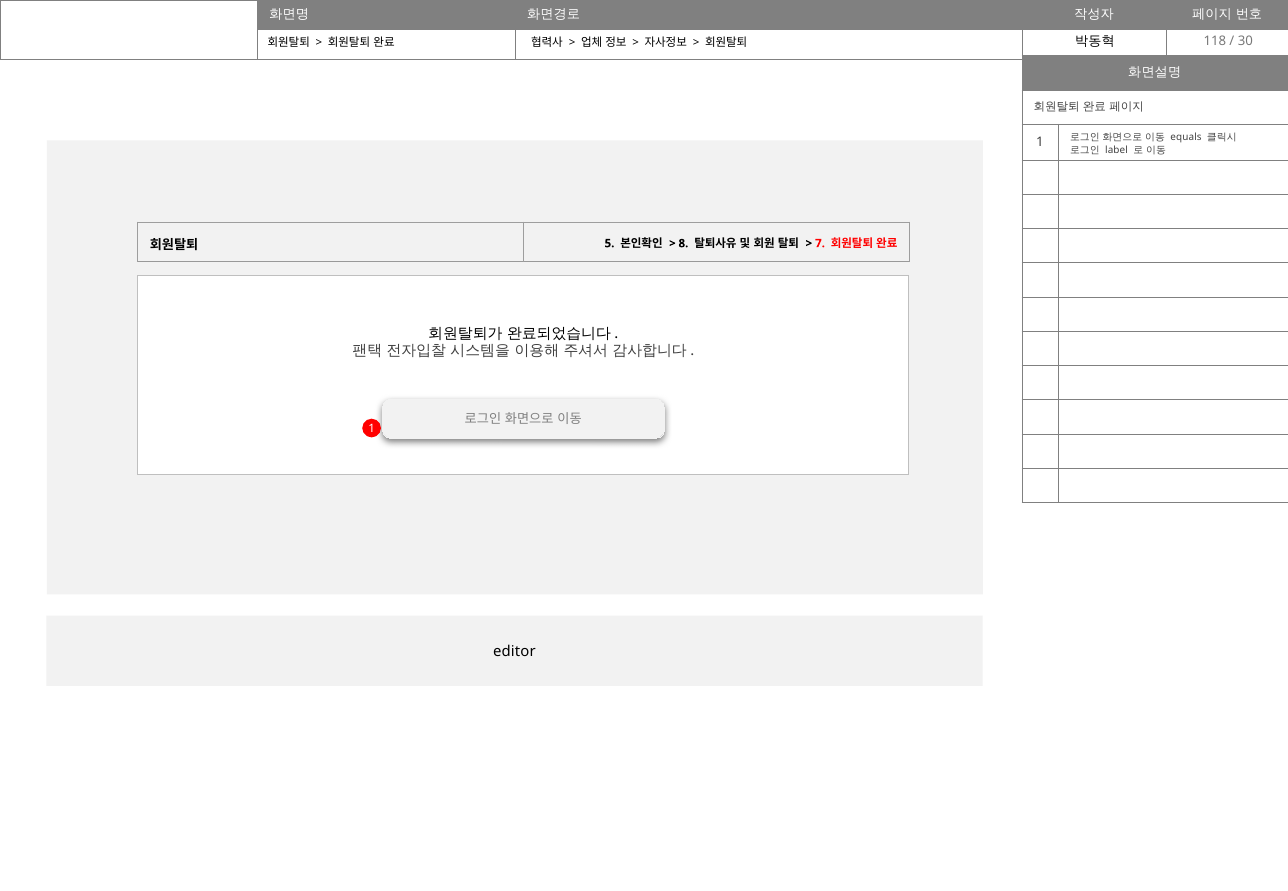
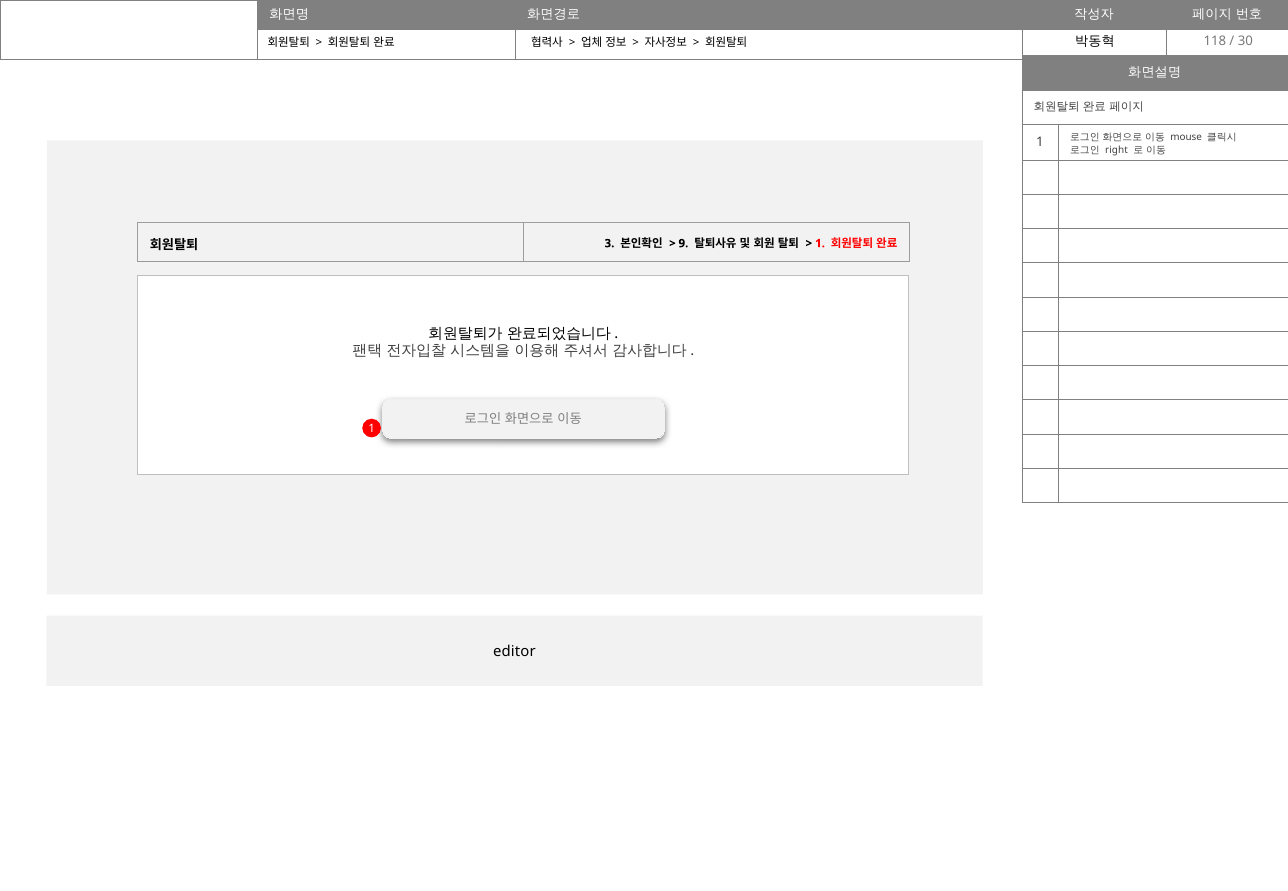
equals: equals -> mouse (1186, 137)
label: label -> right (1117, 151)
5: 5 -> 3 (609, 244)
8: 8 -> 9 (683, 244)
7: 7 -> 1 (820, 244)
